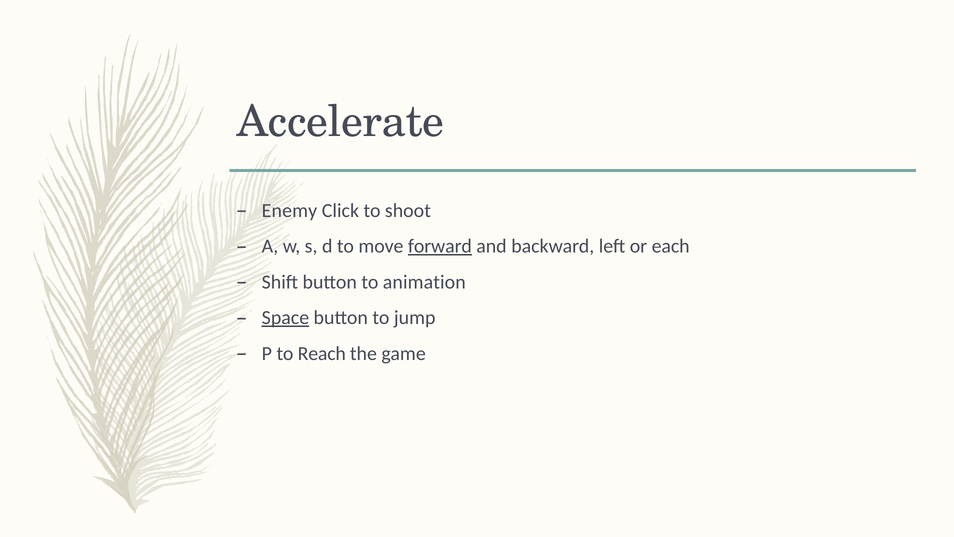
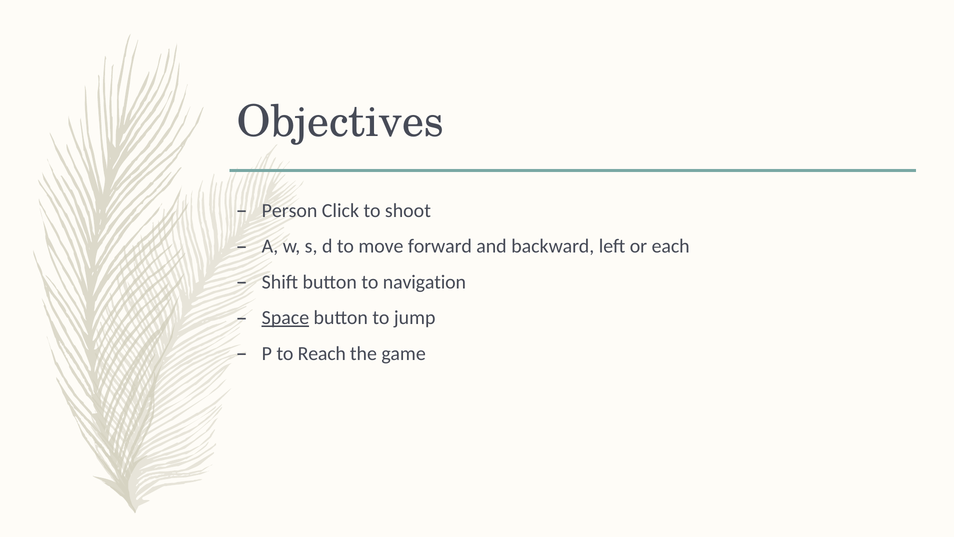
Accelerate: Accelerate -> Objectives (340, 122)
Enemy: Enemy -> Person (290, 210)
forward underline: present -> none (440, 246)
animation: animation -> navigation (424, 282)
